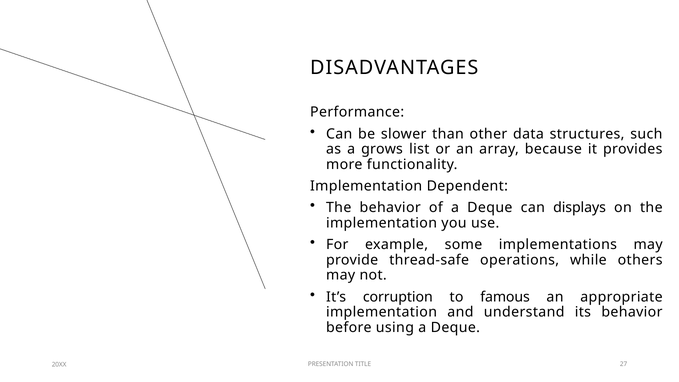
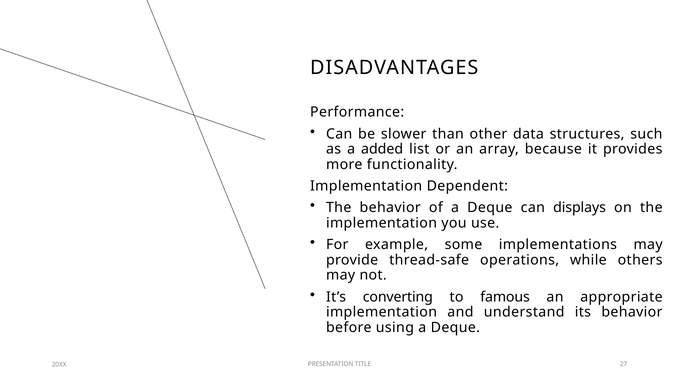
grows: grows -> added (382, 149)
corruption: corruption -> converting (398, 297)
